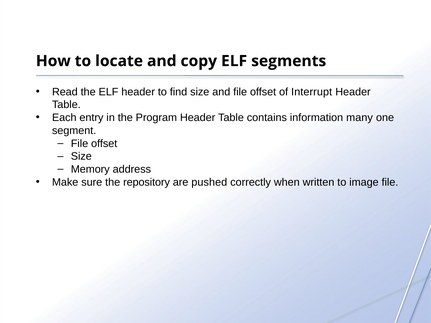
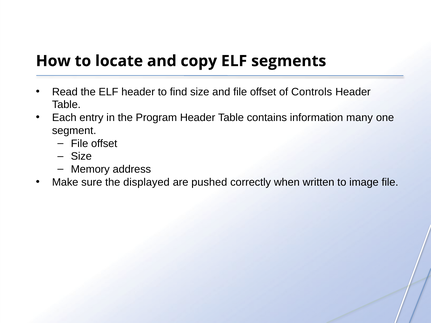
Interrupt: Interrupt -> Controls (312, 92)
repository: repository -> displayed (146, 182)
